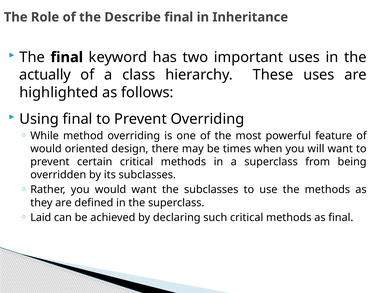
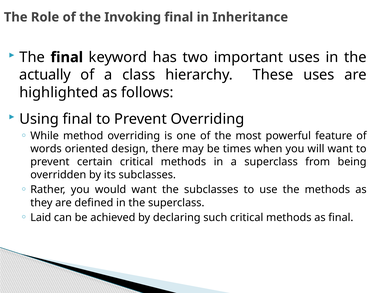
Describe: Describe -> Invoking (133, 17)
would: would -> words (46, 149)
